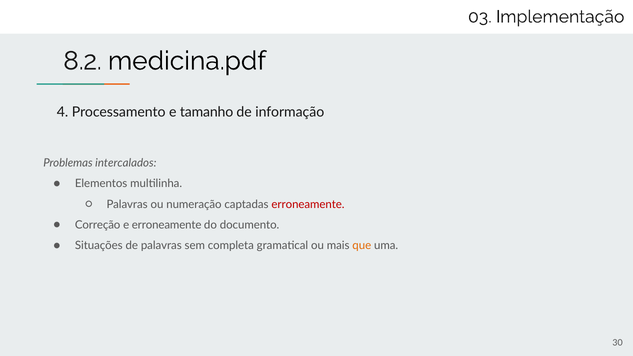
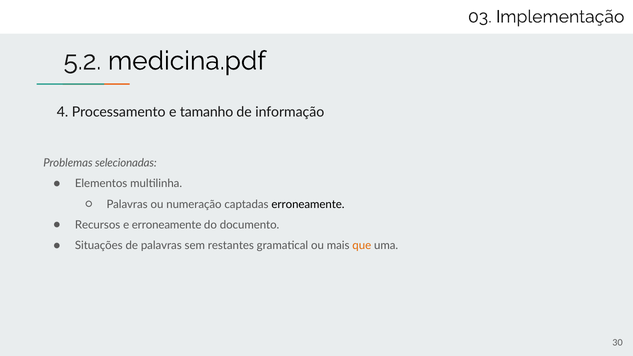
8.2: 8.2 -> 5.2 (82, 61)
intercalados: intercalados -> selecionadas (126, 163)
erroneamente colour: red -> black (308, 204)
Correção: Correção -> Recursos (98, 225)
completa: completa -> restantes (231, 245)
